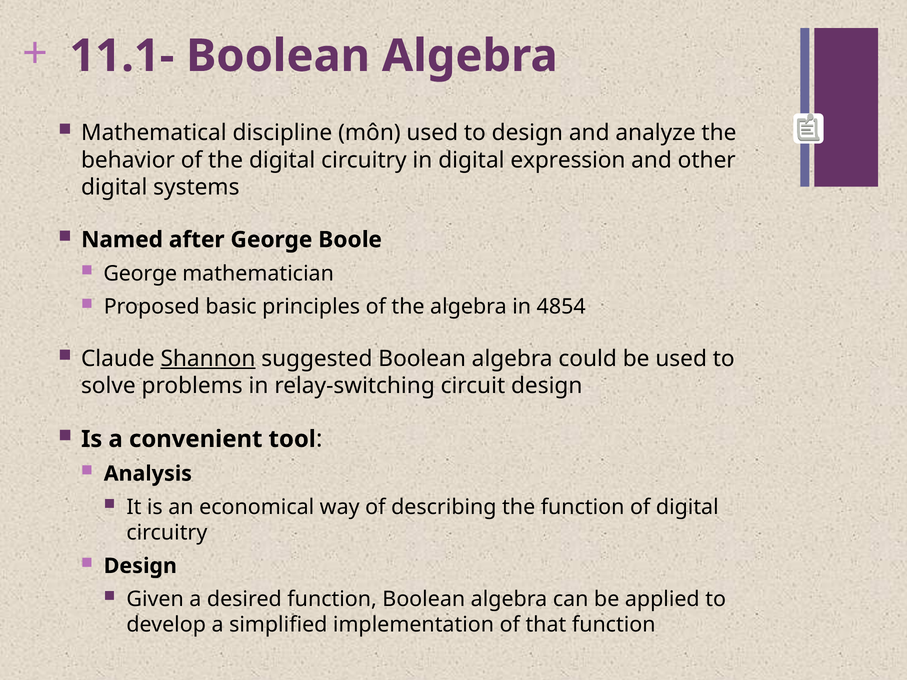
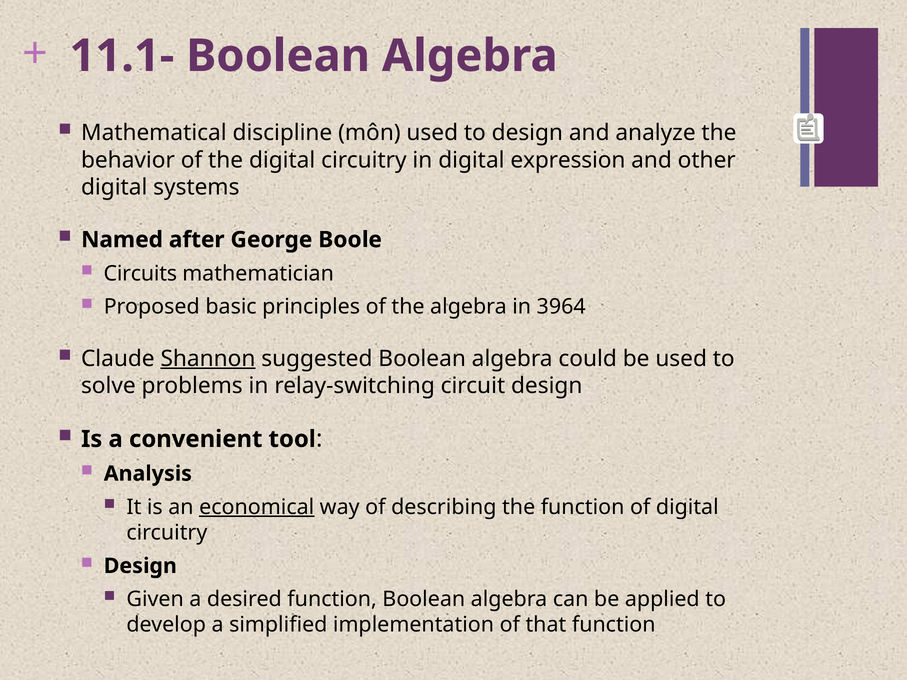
George: George -> Circuits (140, 274)
4854: 4854 -> 3964 (561, 307)
economical underline: none -> present (257, 507)
